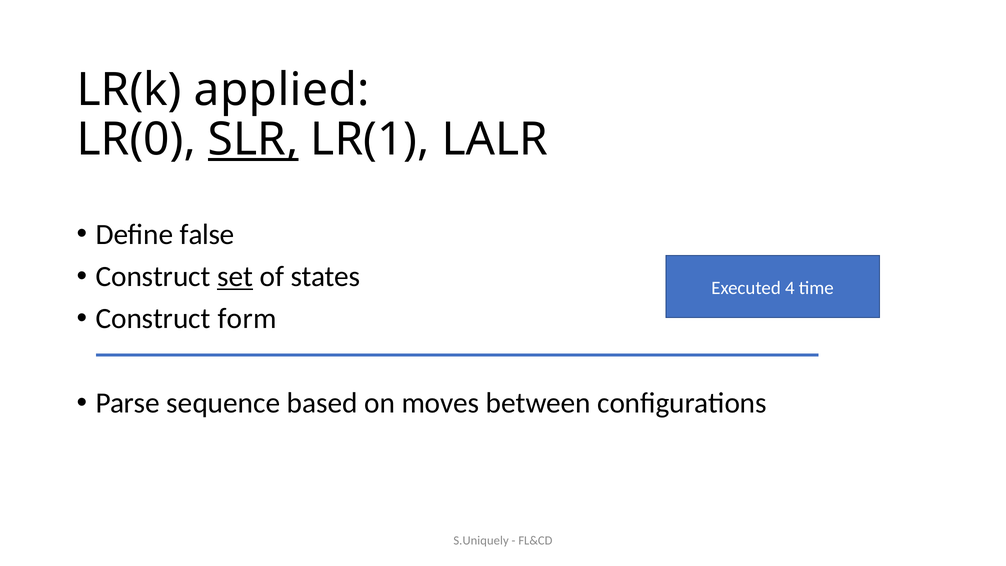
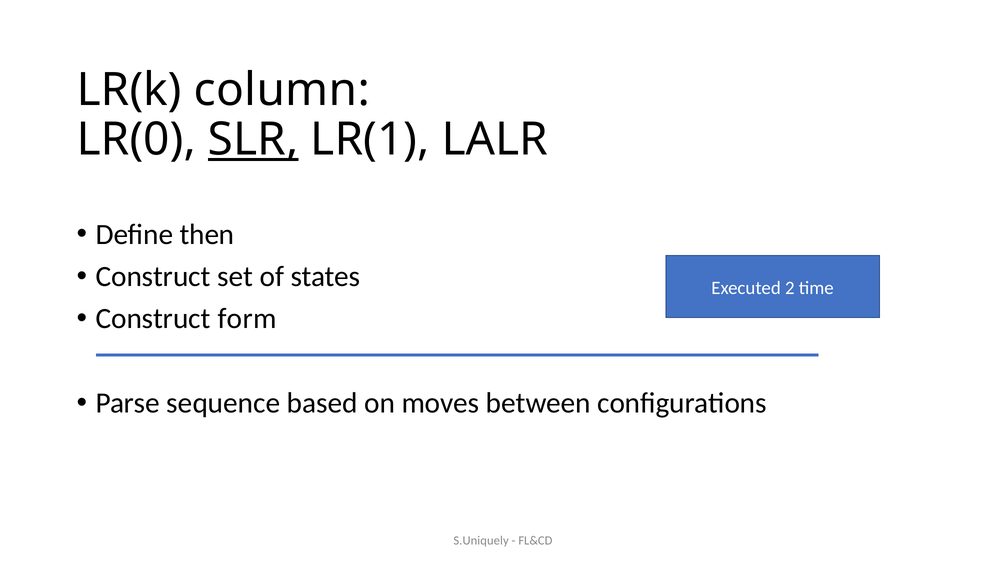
applied: applied -> column (282, 90)
false: false -> then (207, 234)
set underline: present -> none (235, 276)
4: 4 -> 2 (790, 288)
